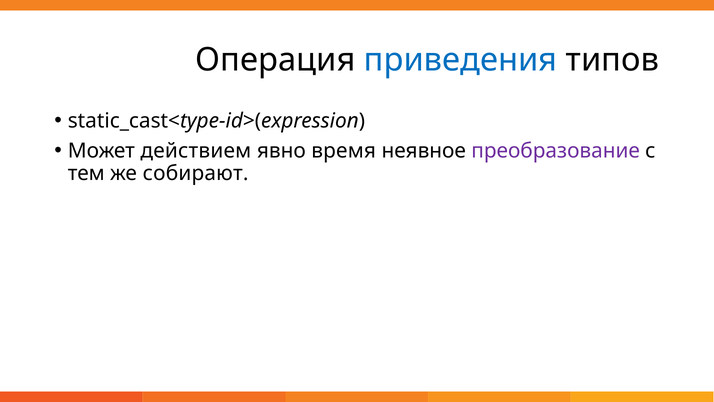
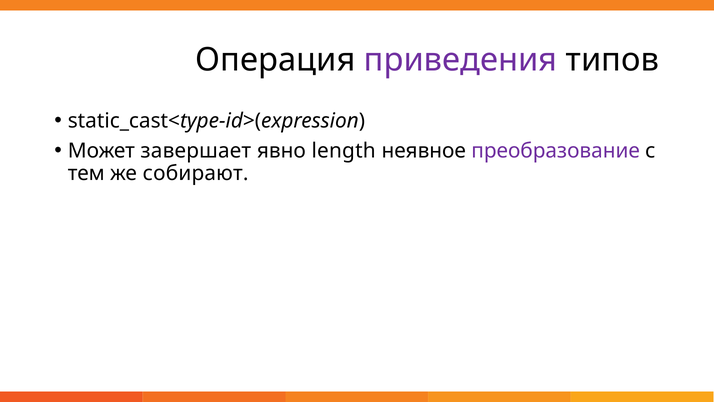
приведения colour: blue -> purple (461, 60)
действием: действием -> завершает (196, 151)
время: время -> length (344, 151)
